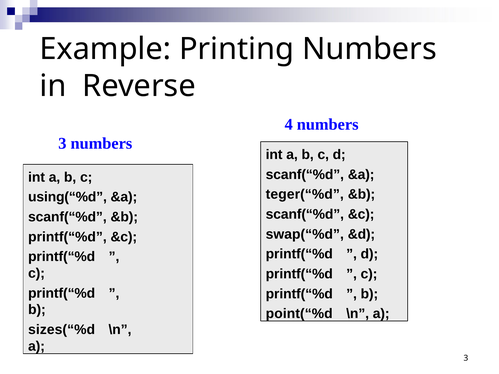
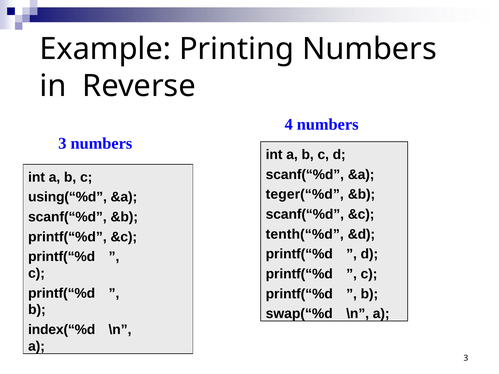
swap(“%d: swap(“%d -> tenth(“%d (305, 234)
point(“%d: point(“%d -> swap(“%d (299, 314)
sizes(“%d: sizes(“%d -> index(“%d (62, 330)
